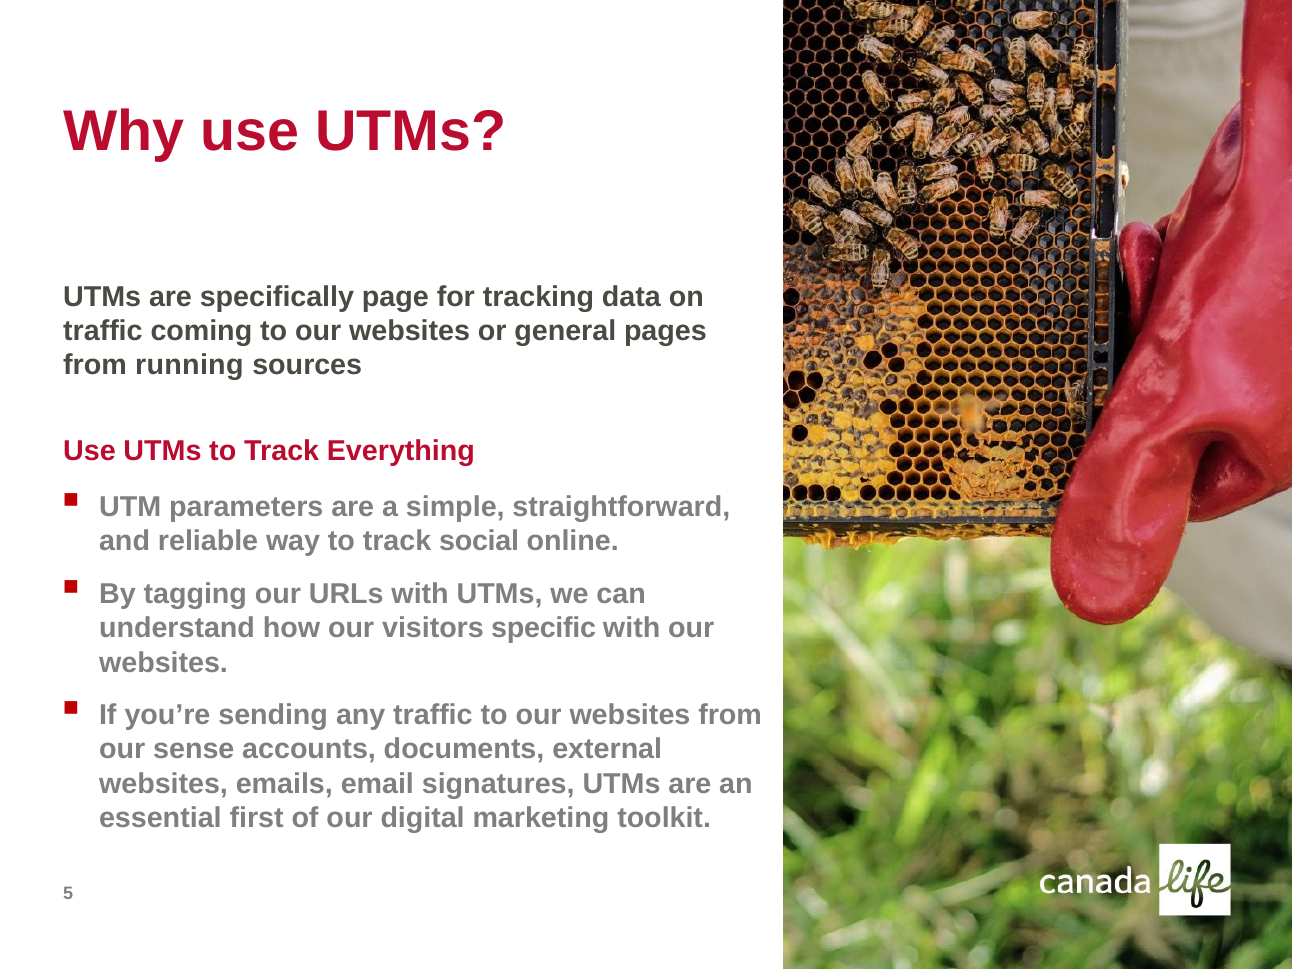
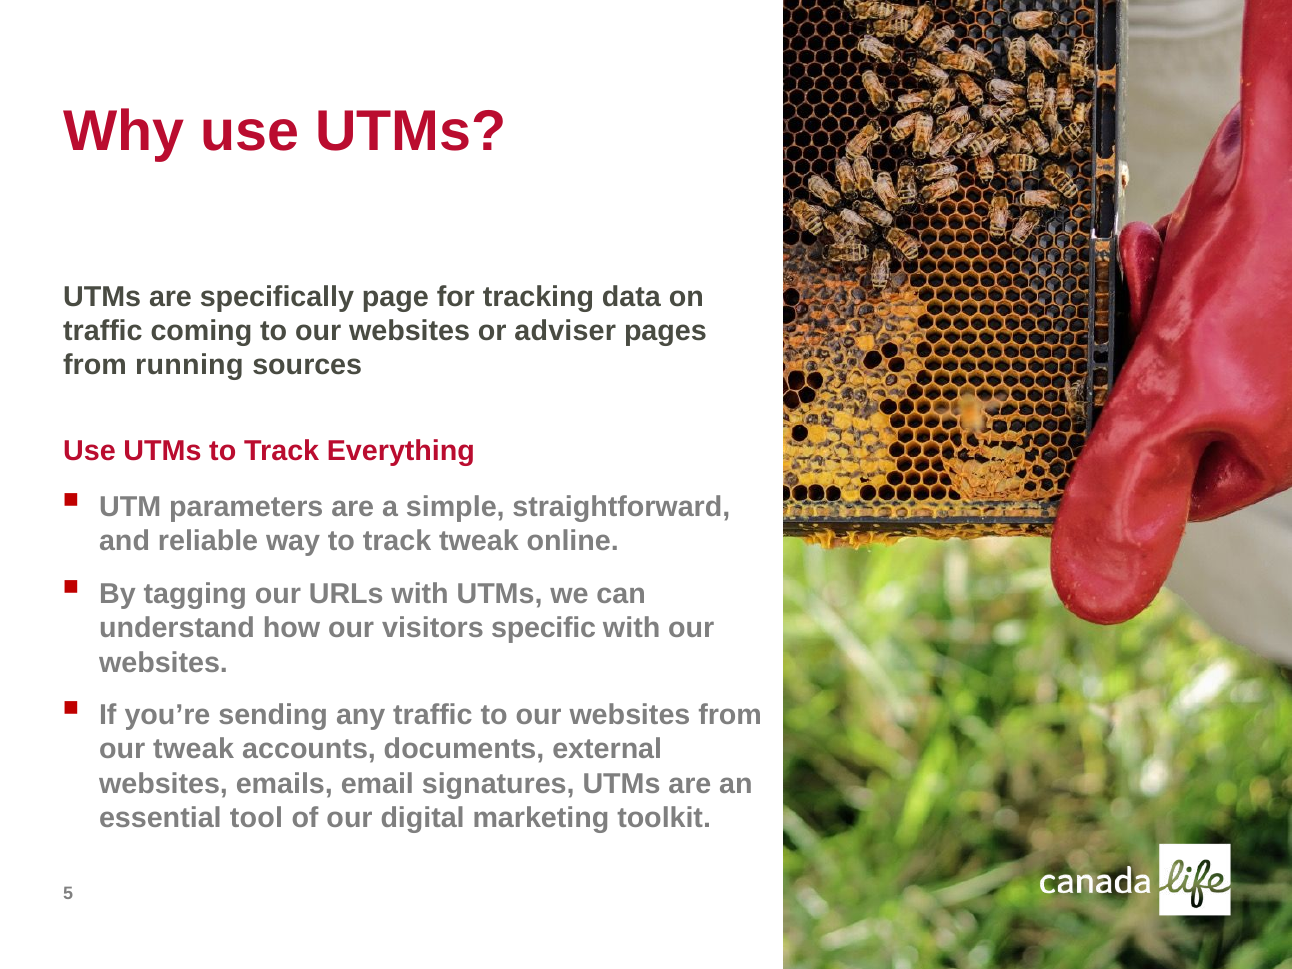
general: general -> adviser (565, 331)
track social: social -> tweak (479, 541)
our sense: sense -> tweak (194, 750)
first: first -> tool (256, 818)
